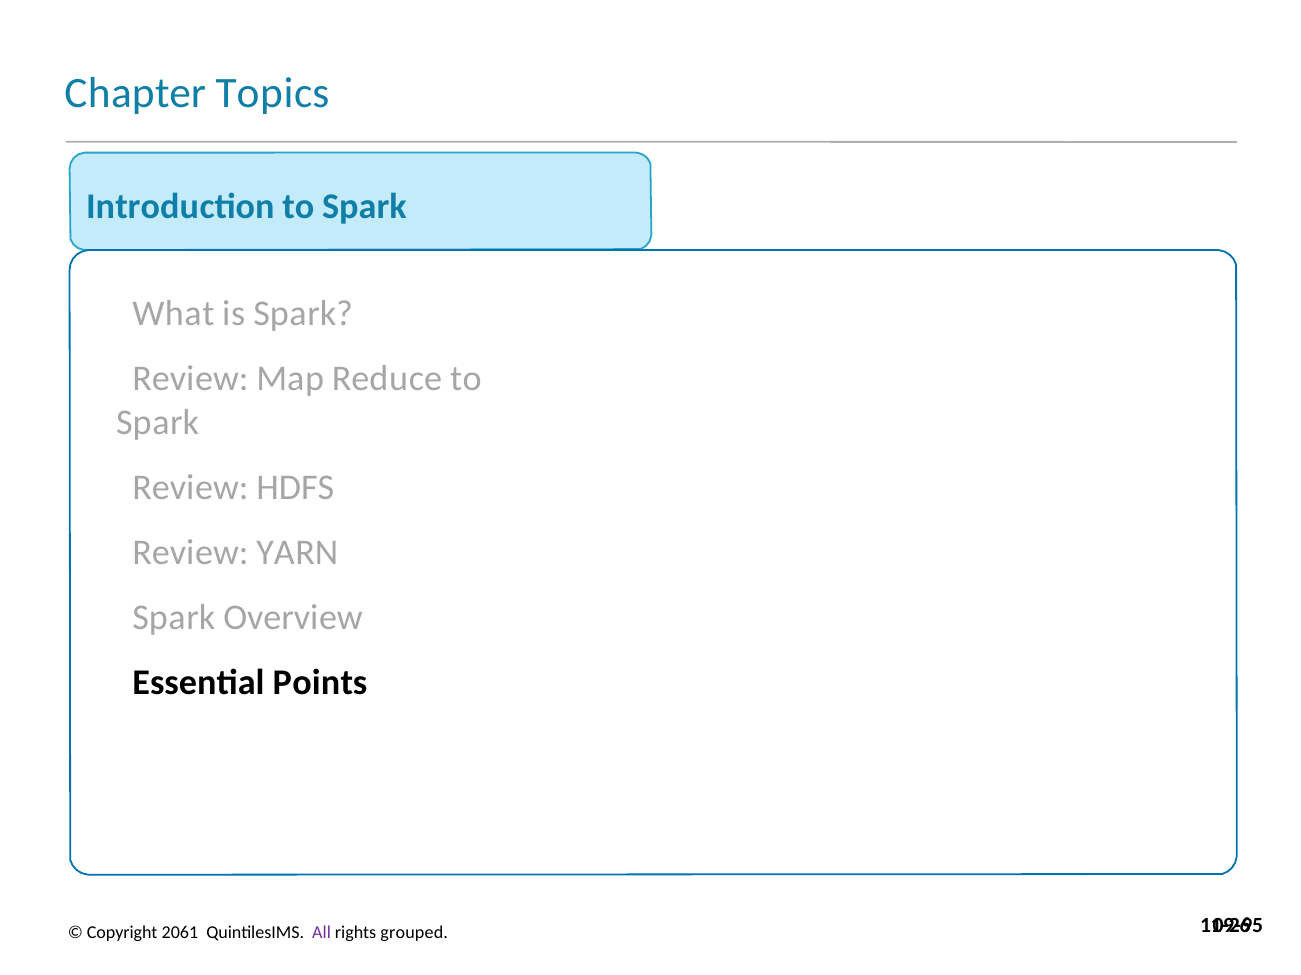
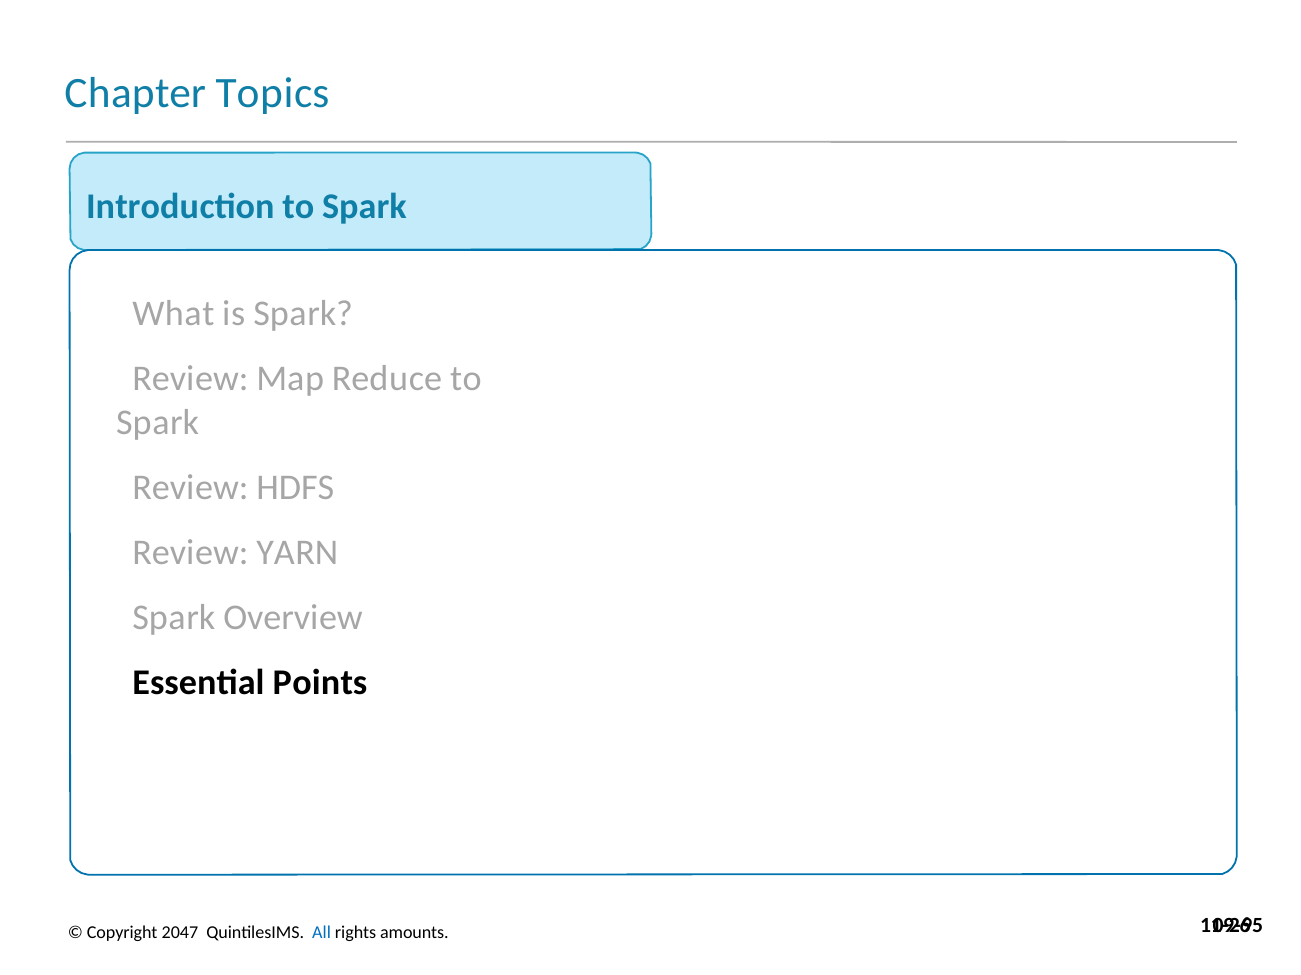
2061: 2061 -> 2047 (180, 933)
All colour: purple -> blue (322, 933)
grouped: grouped -> amounts (414, 933)
